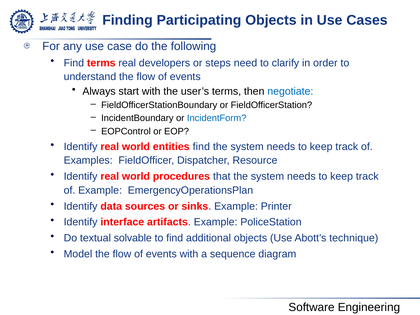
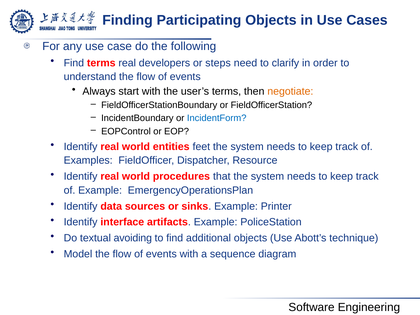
negotiate colour: blue -> orange (290, 91)
entities find: find -> feet (201, 147)
solvable: solvable -> avoiding (133, 238)
